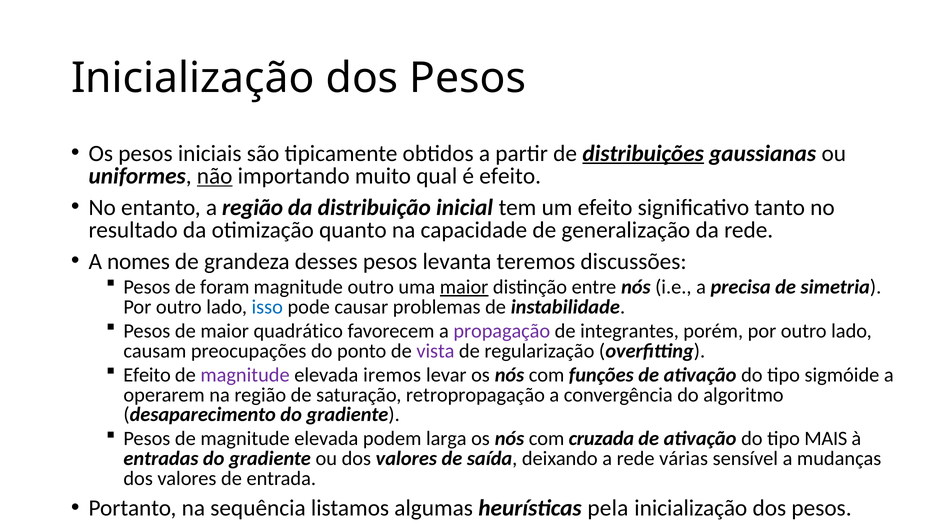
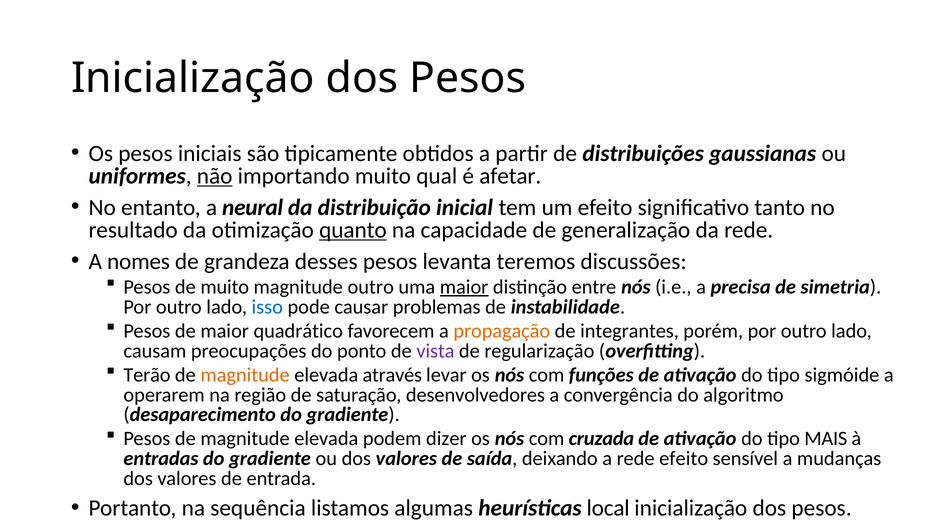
distribuições underline: present -> none (643, 153)
é efeito: efeito -> afetar (510, 176)
a região: região -> neural (253, 207)
quanto underline: none -> present (353, 230)
de foram: foram -> muito (225, 287)
propagação colour: purple -> orange (502, 331)
Efeito: Efeito -> Terão (147, 375)
magnitude colour: purple -> orange (245, 375)
iremos: iremos -> através (392, 375)
retropropagação: retropropagação -> desenvolvedores (475, 395)
larga: larga -> dizer (446, 439)
rede várias: várias -> efeito (684, 459)
pela: pela -> local (608, 508)
